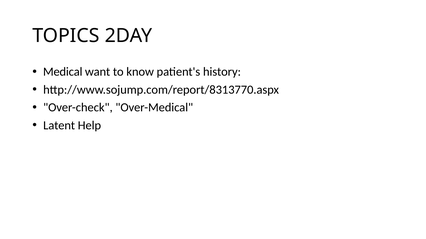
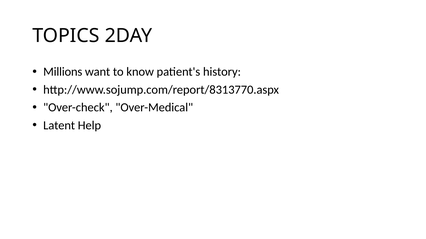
Medical: Medical -> Millions (63, 72)
